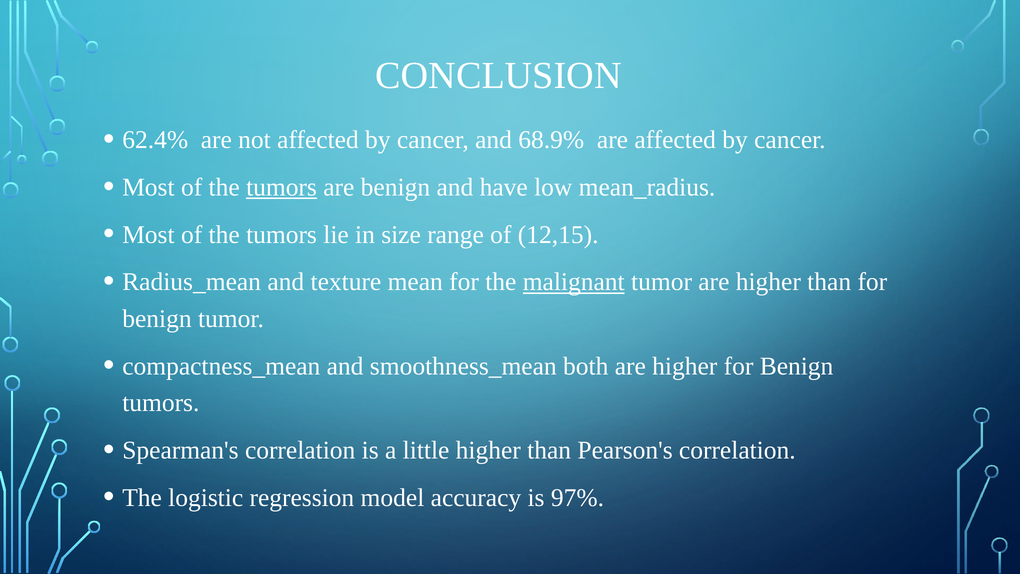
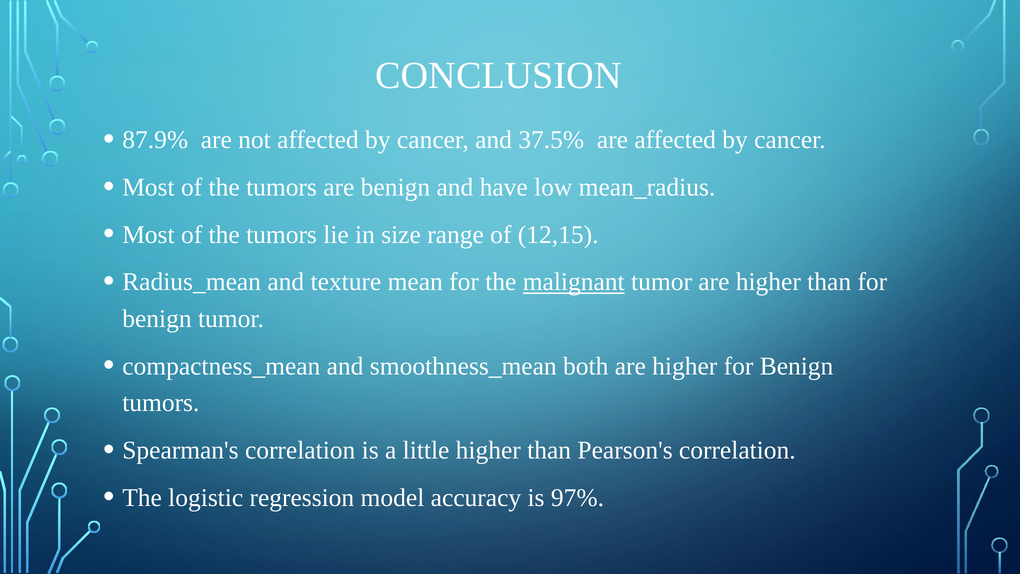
62.4%: 62.4% -> 87.9% (155, 140)
68.9%: 68.9% -> 37.5% (551, 140)
tumors underline: present -> none (282, 187)
